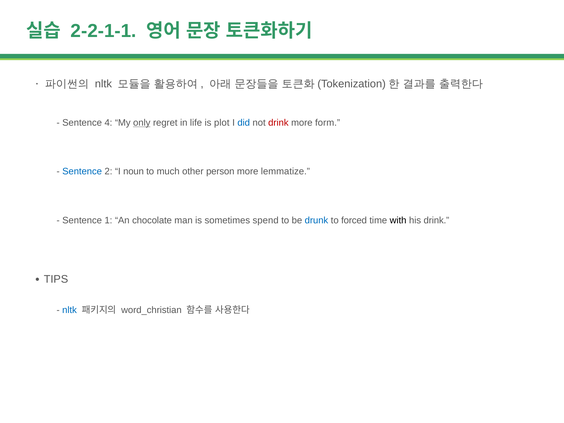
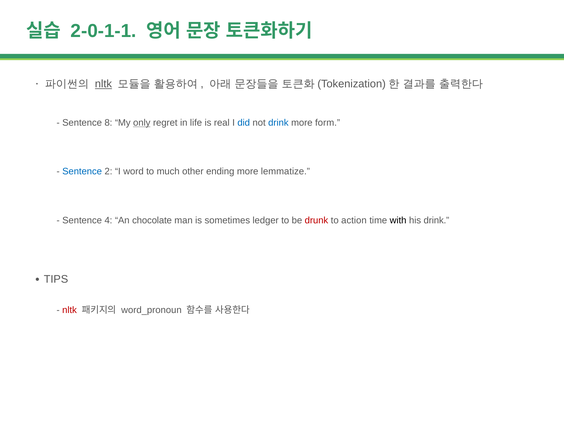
2-2-1-1: 2-2-1-1 -> 2-0-1-1 (104, 31)
nltk underline: none -> present (103, 84)
4: 4 -> 8 (108, 123)
plot: plot -> real (222, 123)
drink colour: red -> blue (278, 123)
noun: noun -> word (133, 172)
person: person -> ending (220, 172)
1: 1 -> 4 (108, 220)
spend: spend -> ledger (266, 220)
drunk colour: blue -> red (316, 220)
forced: forced -> action (354, 220)
nltk colour: blue -> red (70, 310)
word_christian: word_christian -> word_pronoun (151, 310)
